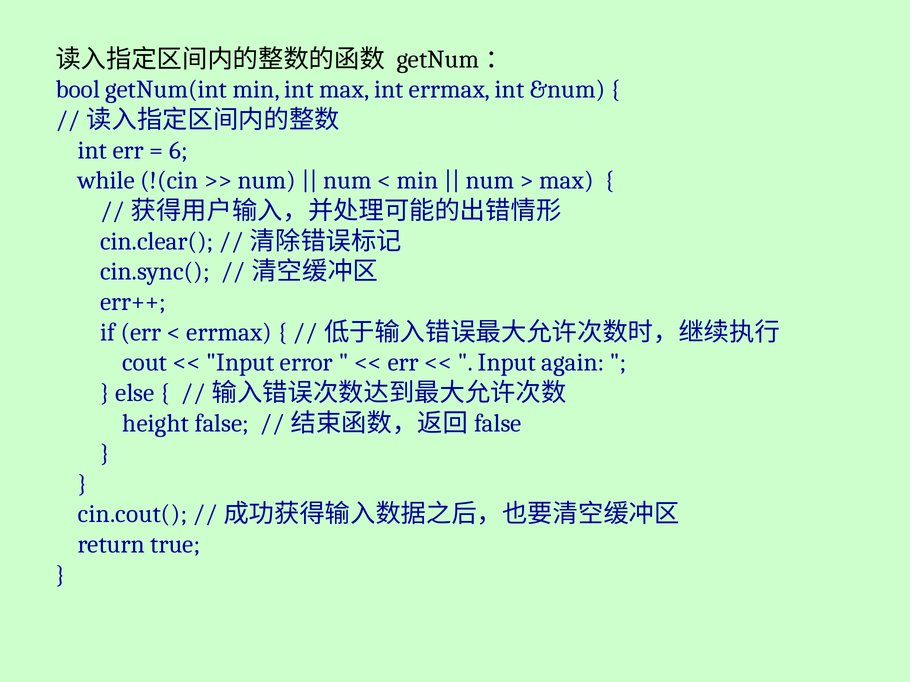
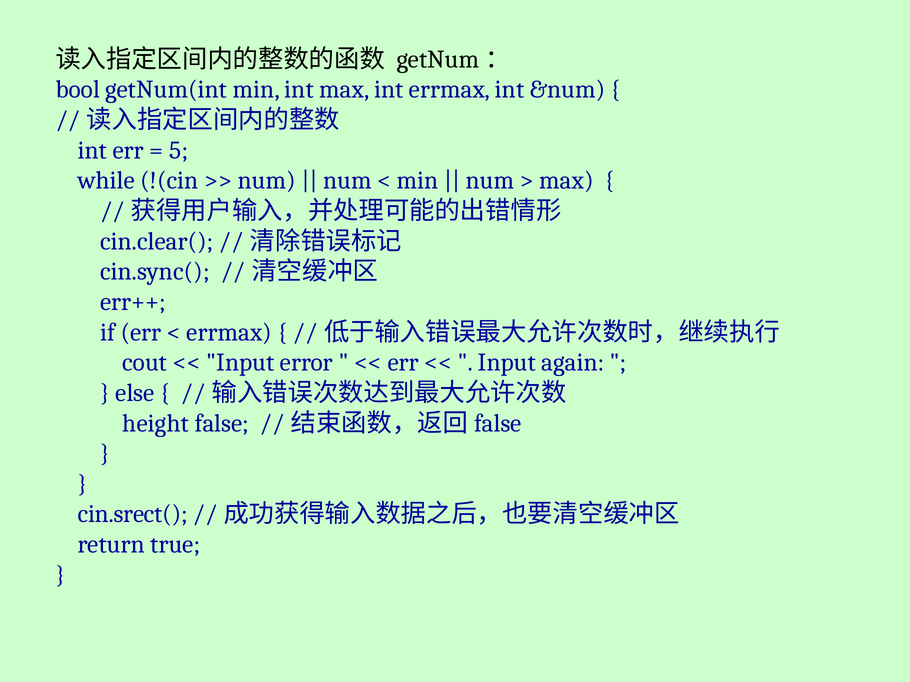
6: 6 -> 5 (179, 150)
cin.cout(: cin.cout( -> cin.srect( (133, 515)
